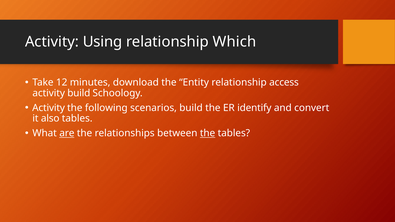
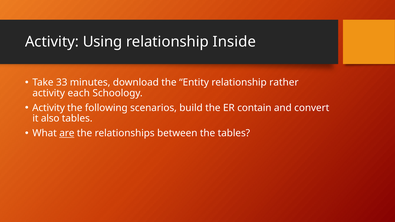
Which: Which -> Inside (234, 42)
12: 12 -> 33 (62, 82)
access: access -> rather (284, 82)
activity build: build -> each (79, 93)
identify: identify -> contain (254, 108)
the underline: present -> none (208, 133)
